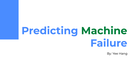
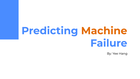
Machine colour: green -> orange (104, 31)
